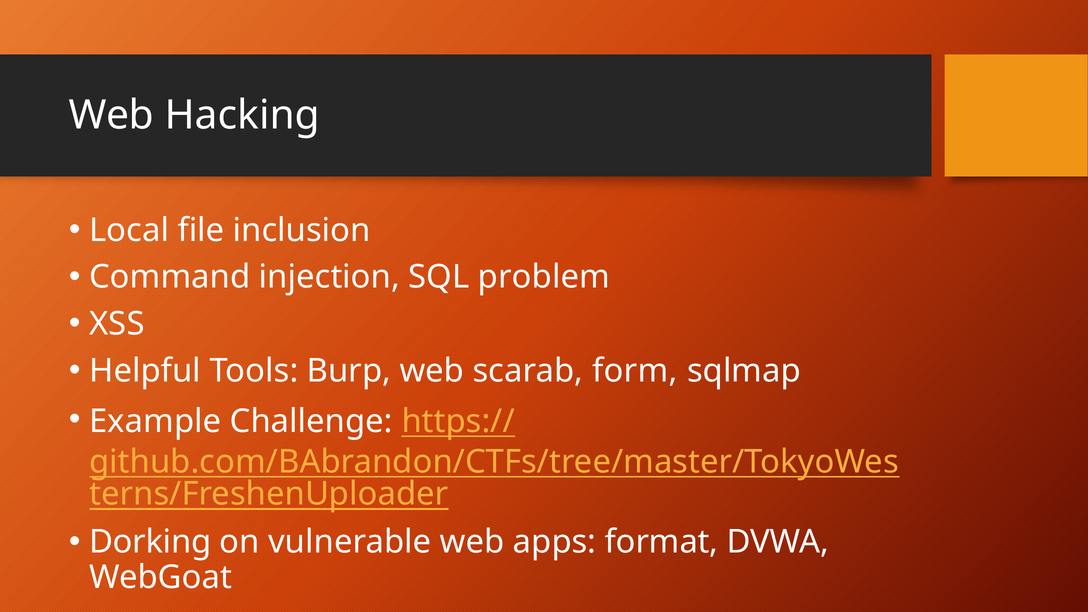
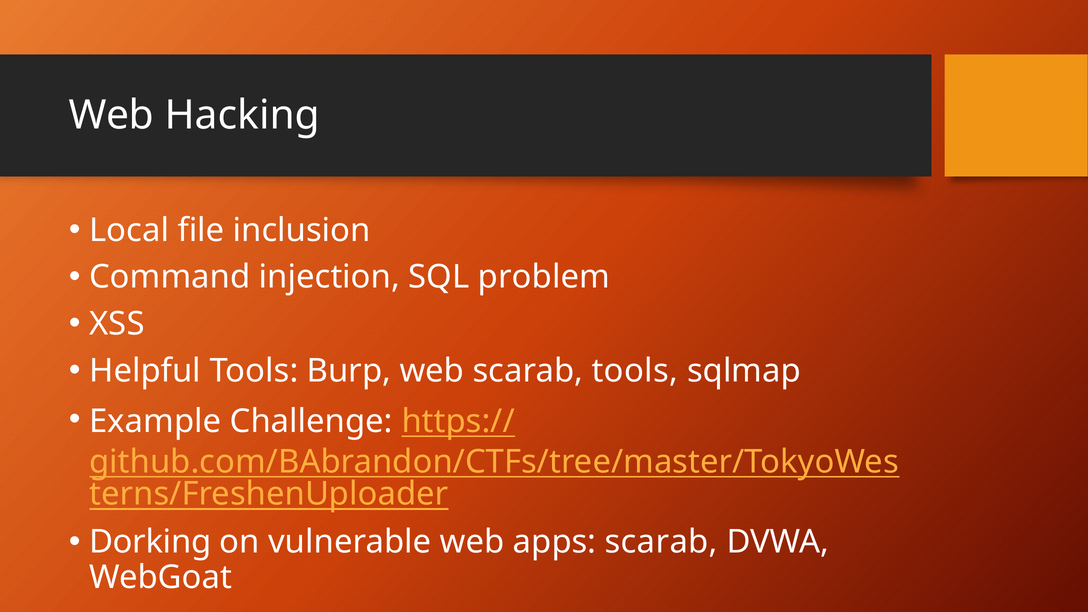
scarab form: form -> tools (635, 371)
apps format: format -> scarab (661, 542)
